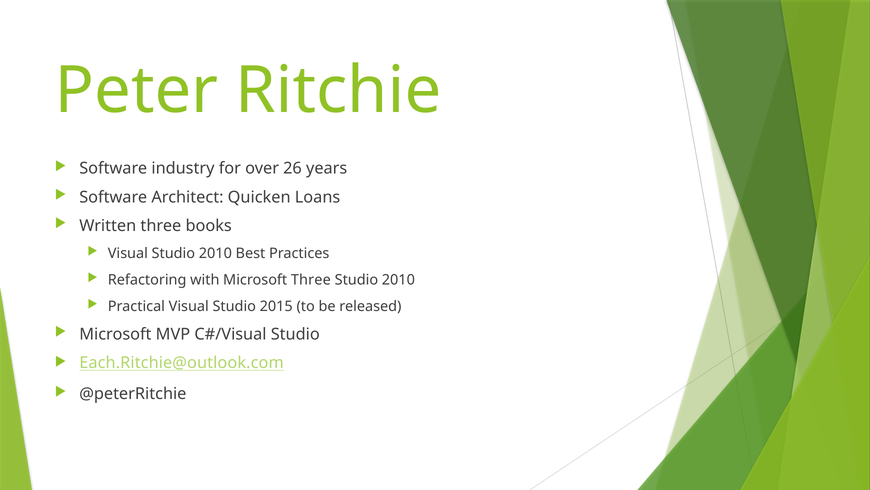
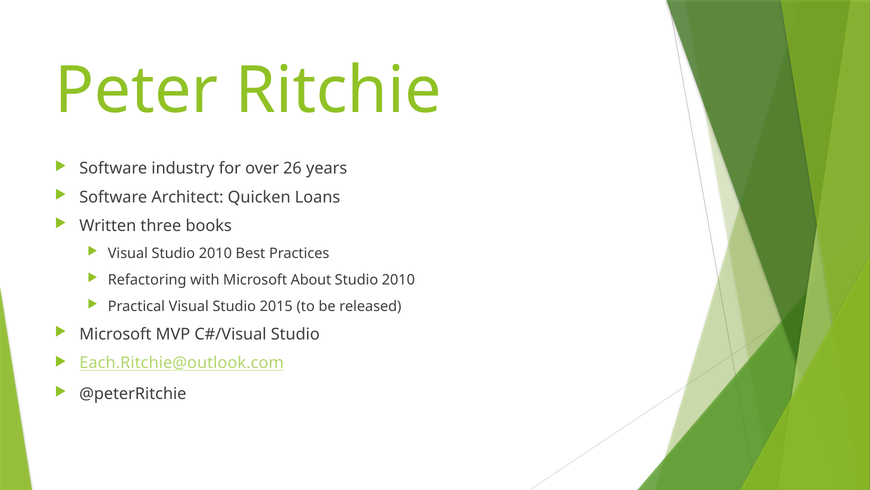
Microsoft Three: Three -> About (311, 280)
